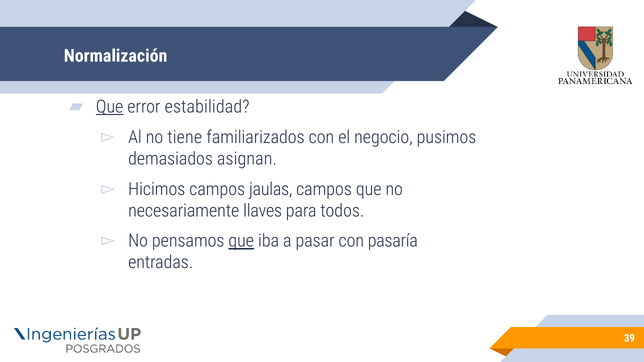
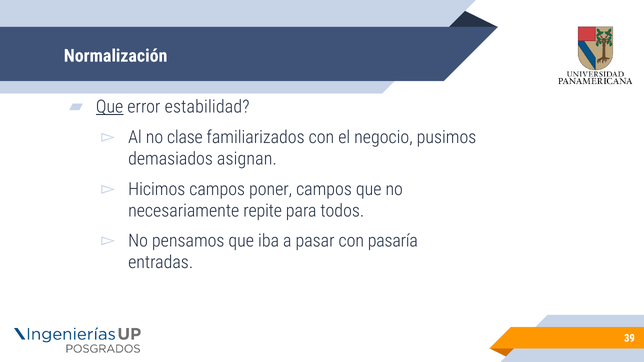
tiene: tiene -> clase (185, 137)
jaulas: jaulas -> poner (271, 189)
llaves: llaves -> repite (263, 211)
que underline: present -> none (241, 241)
